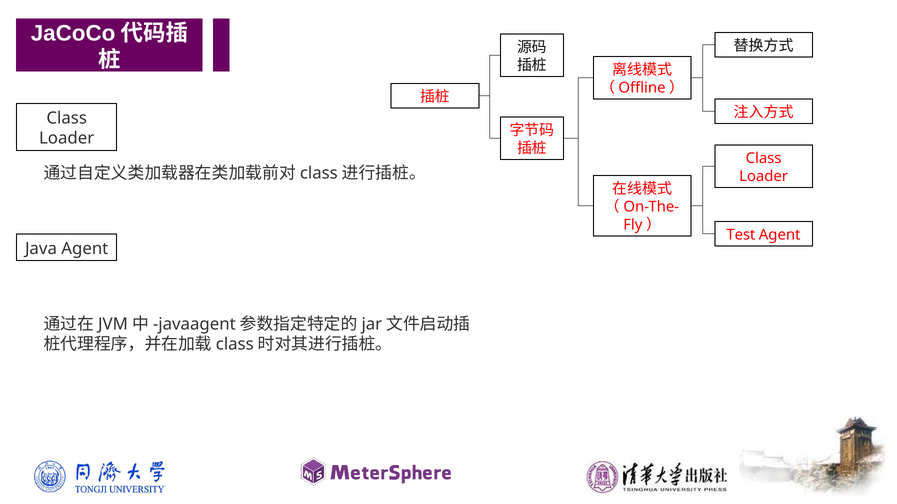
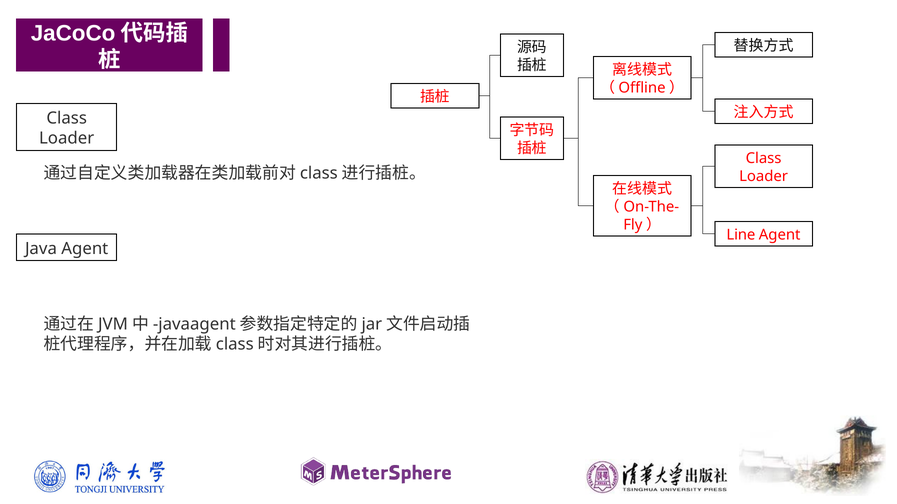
Test: Test -> Line (741, 235)
